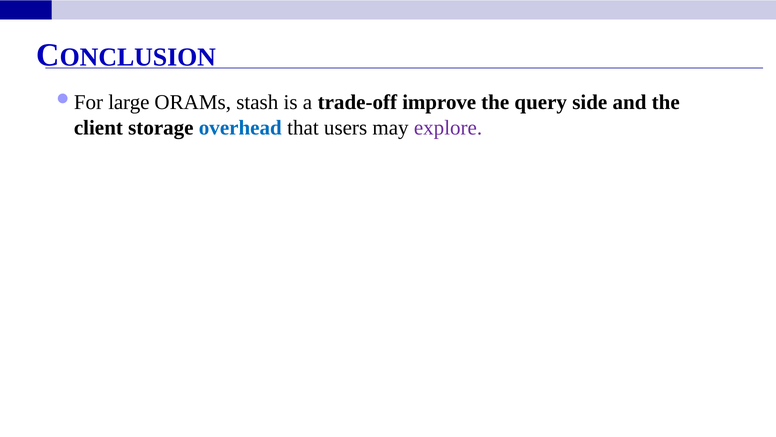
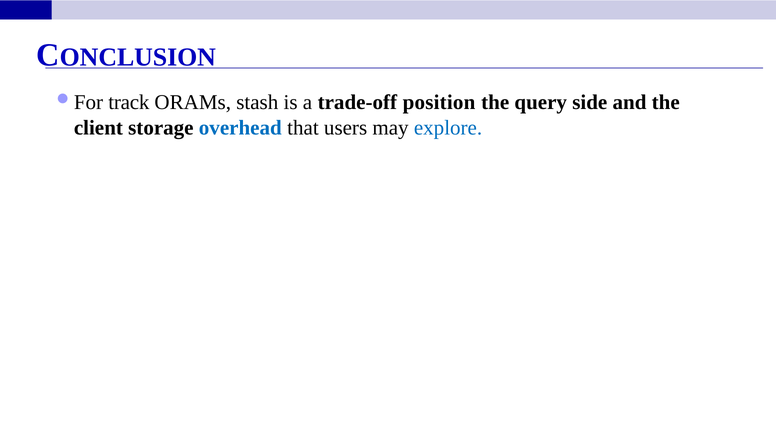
large: large -> track (129, 102)
improve: improve -> position (439, 102)
explore colour: purple -> blue (448, 127)
